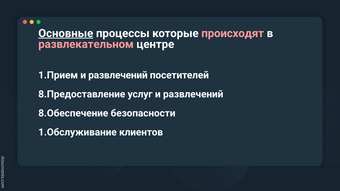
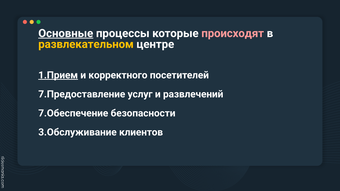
развлекательном colour: pink -> yellow (86, 44)
1.Прием underline: none -> present (58, 75)
развлечений: развлечений -> корректного (118, 75)
8.Предоставление: 8.Предоставление -> 7.Предоставление (82, 94)
8.Обеспечение: 8.Обеспечение -> 7.Обеспечение (73, 113)
1.Обслуживание: 1.Обслуживание -> 3.Обслуживание (77, 132)
